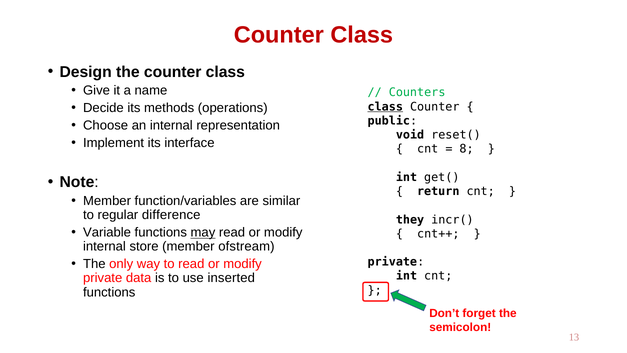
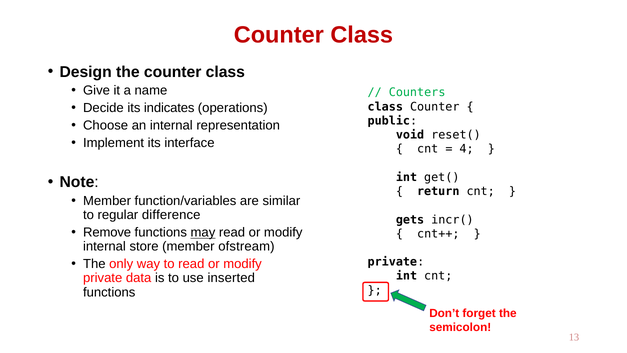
methods: methods -> indicates (169, 108)
class underline: present -> none (385, 107)
8: 8 -> 4 (467, 149)
they: they -> gets (410, 219)
Variable: Variable -> Remove (107, 232)
